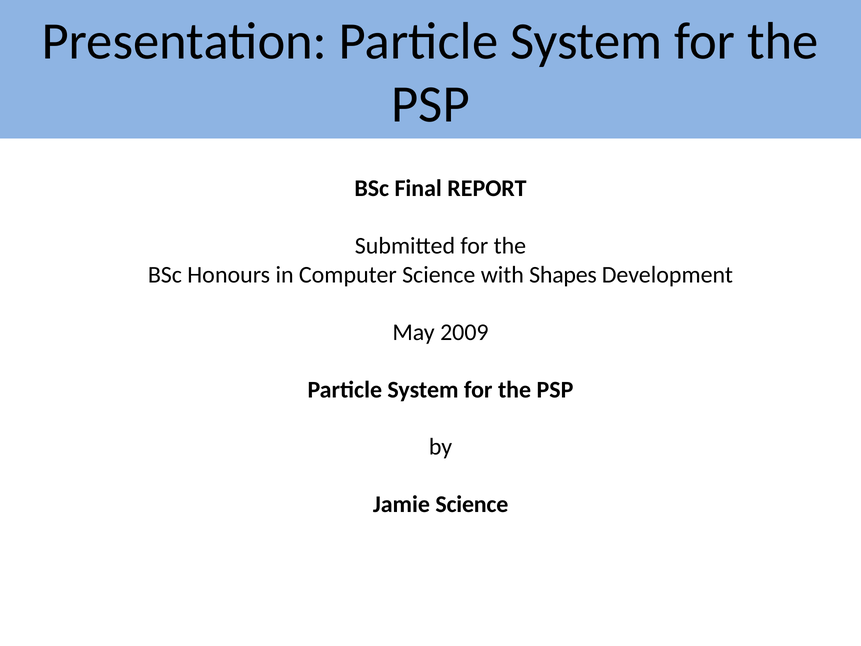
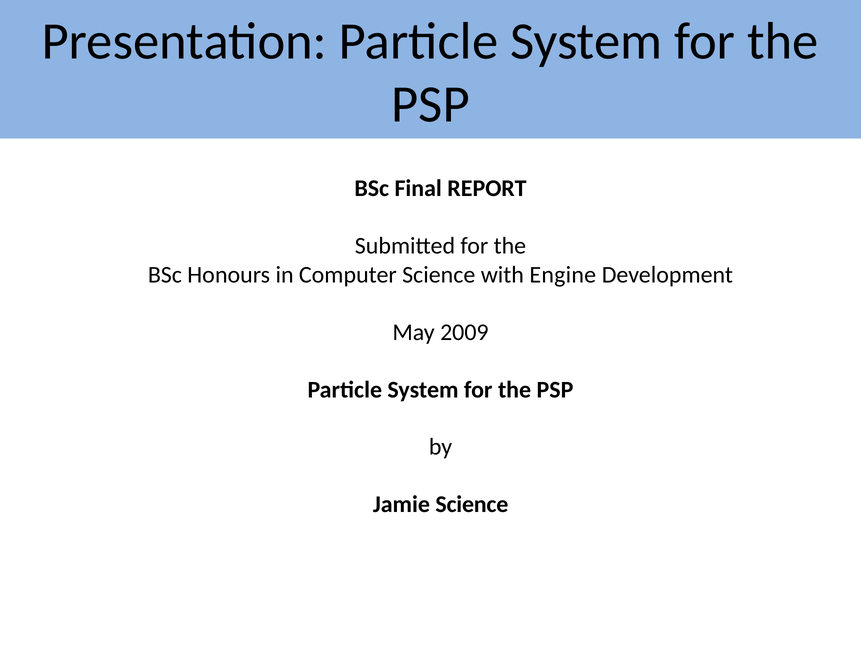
Shapes: Shapes -> Engine (563, 275)
